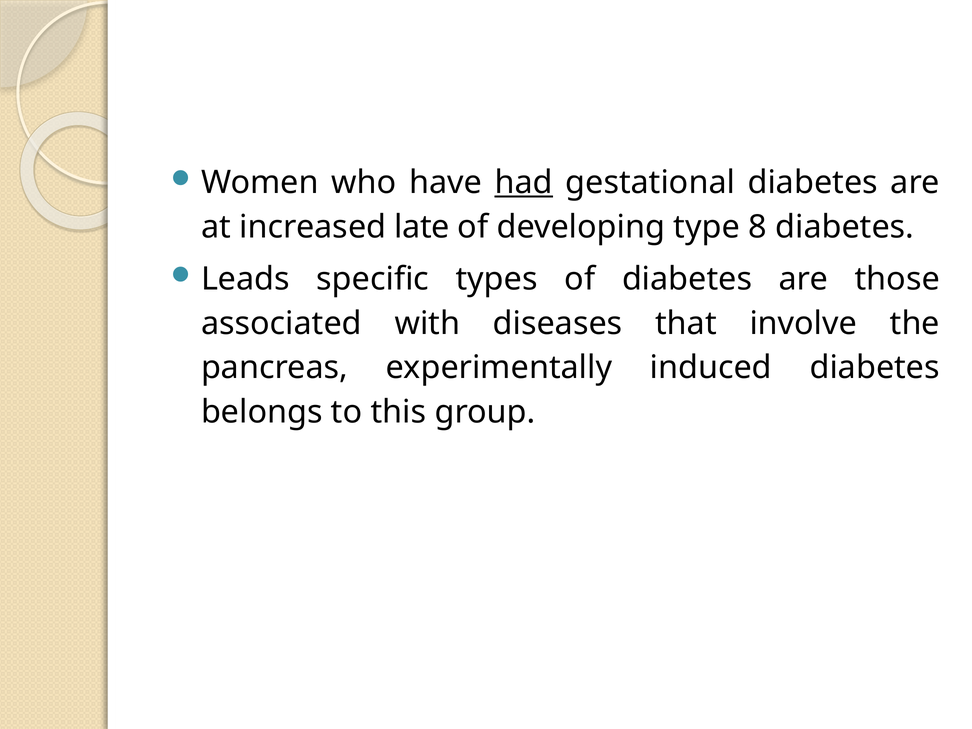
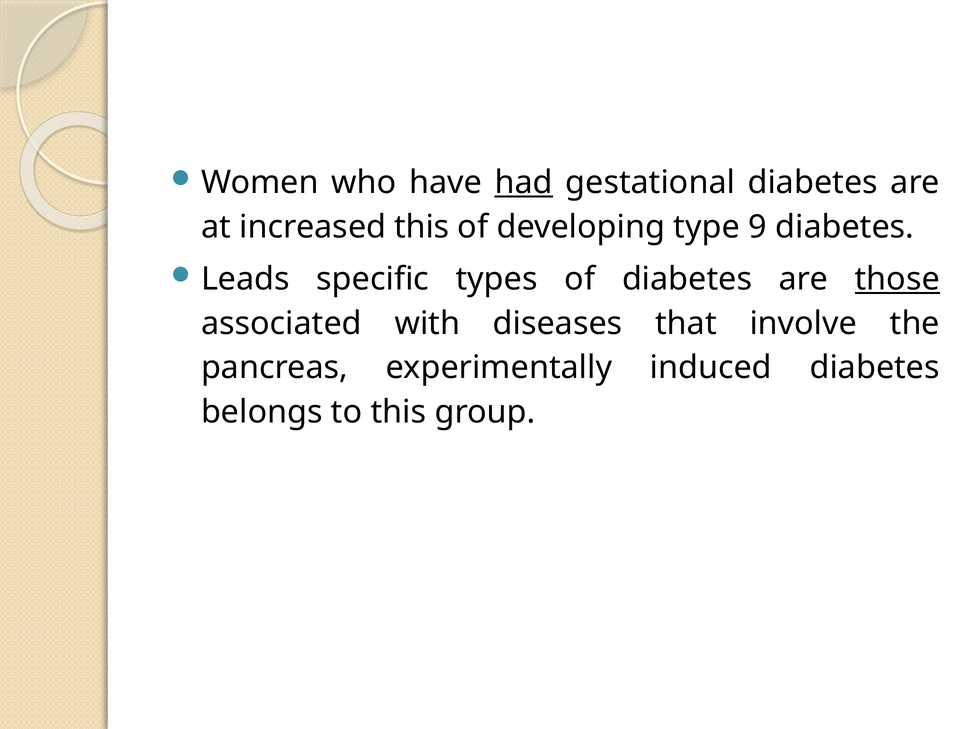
increased late: late -> this (422, 227)
8: 8 -> 9 (758, 227)
those underline: none -> present (897, 279)
